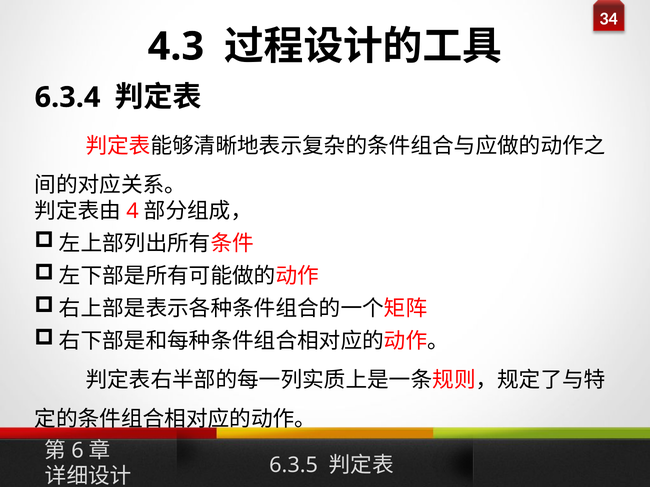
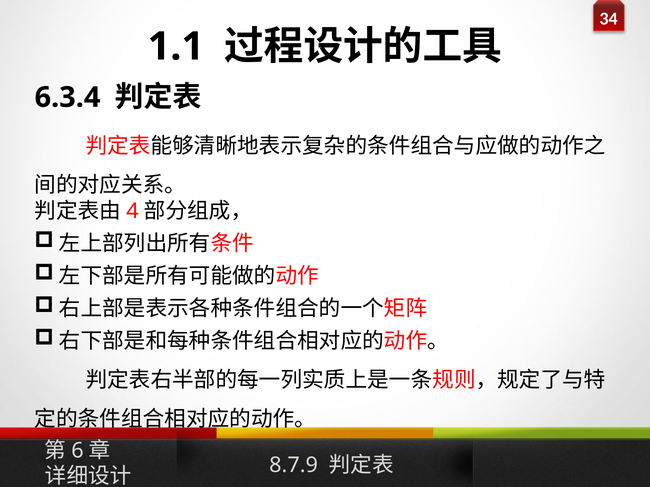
4.3: 4.3 -> 1.1 (176, 47)
6.3.5: 6.3.5 -> 8.7.9 (294, 466)
